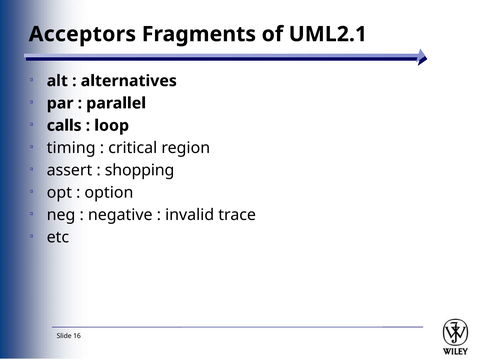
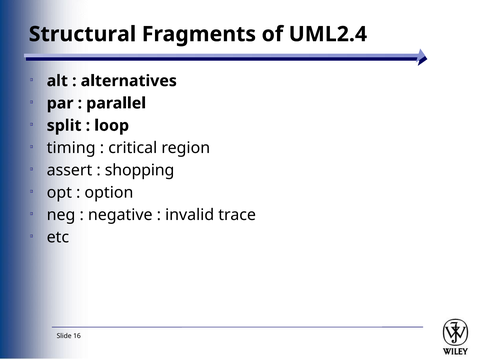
Acceptors: Acceptors -> Structural (82, 34)
UML2.1: UML2.1 -> UML2.4 (328, 34)
calls: calls -> split (64, 126)
